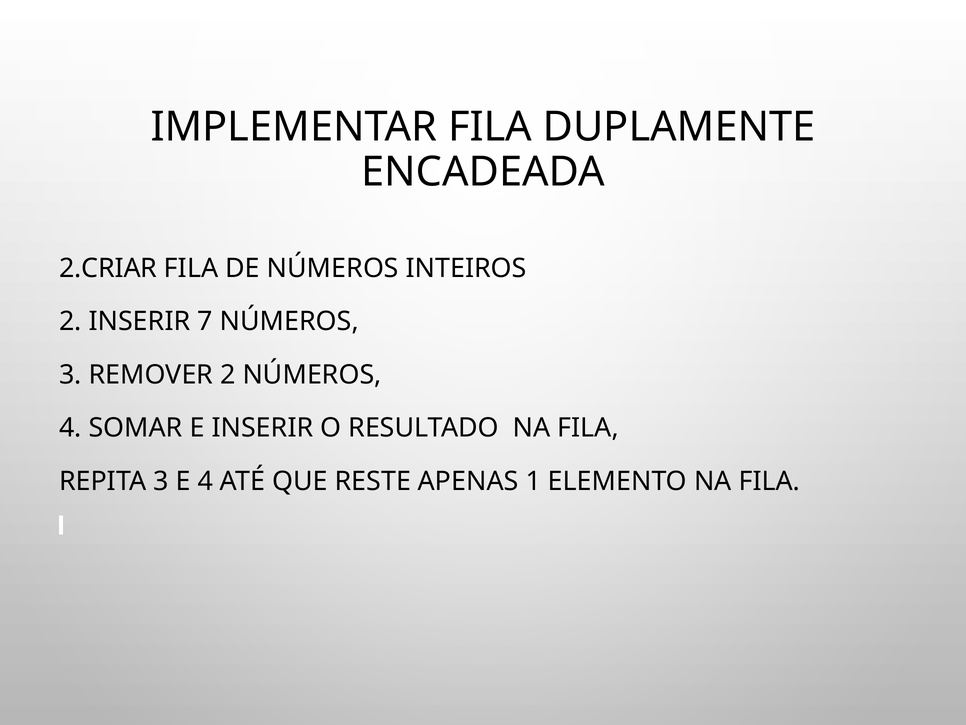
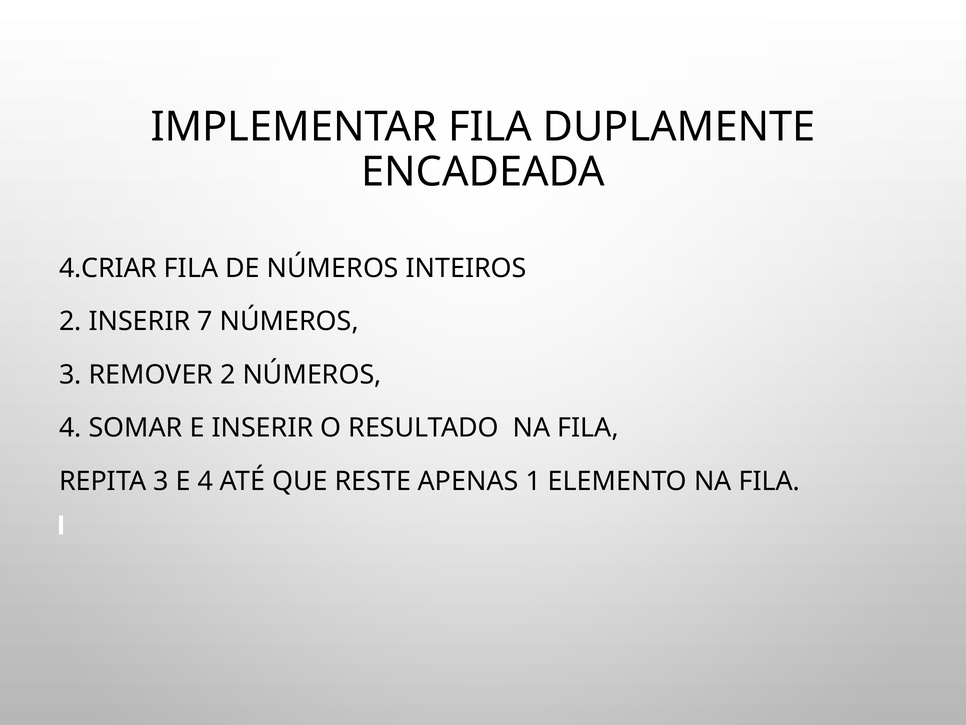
2.CRIAR: 2.CRIAR -> 4.CRIAR (108, 268)
